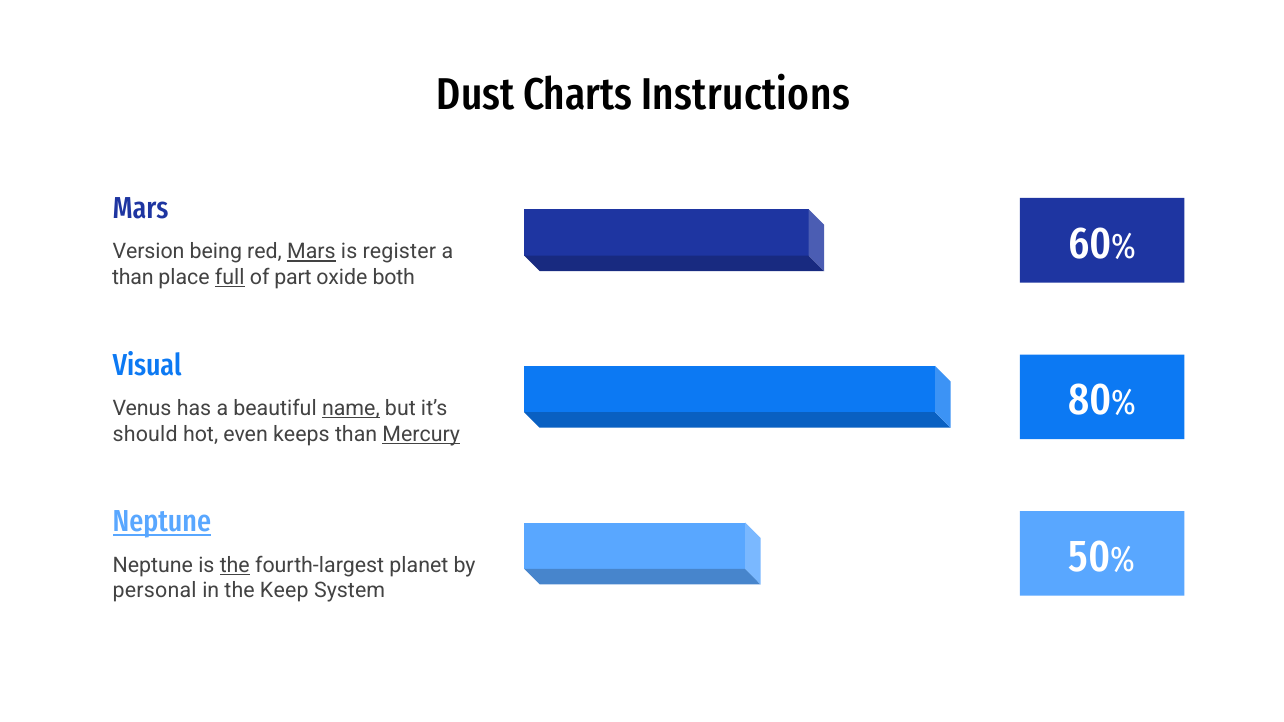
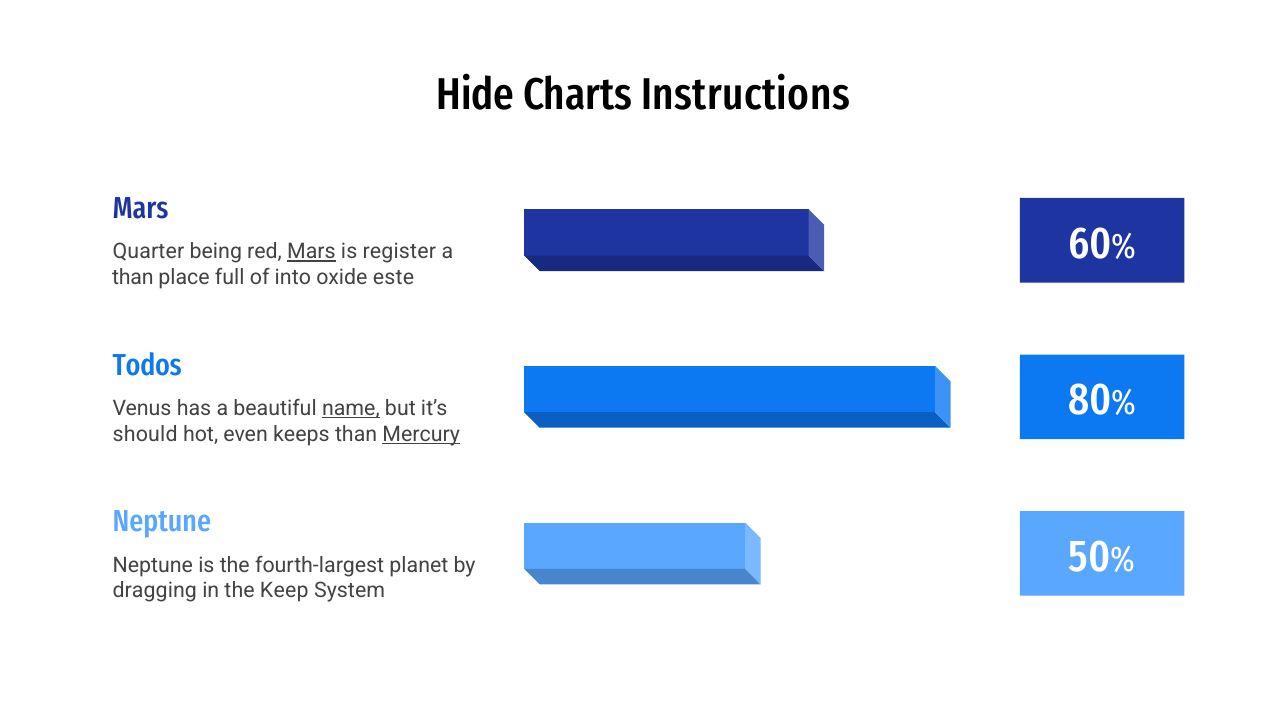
Dust: Dust -> Hide (476, 95)
Version: Version -> Quarter (148, 252)
full underline: present -> none (230, 278)
part: part -> into (293, 278)
both: both -> este (394, 278)
Visual: Visual -> Todos (147, 365)
Neptune underline: present -> none (162, 522)
the underline: present -> none (235, 565)
personal: personal -> dragging (155, 591)
